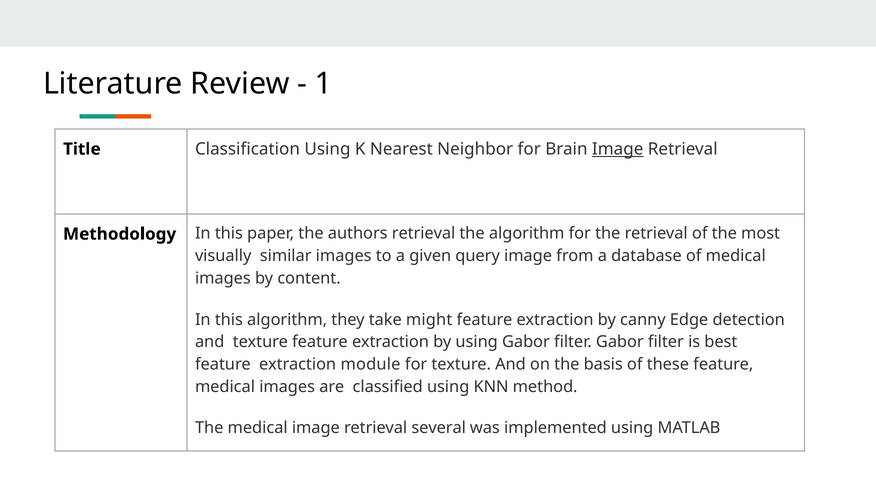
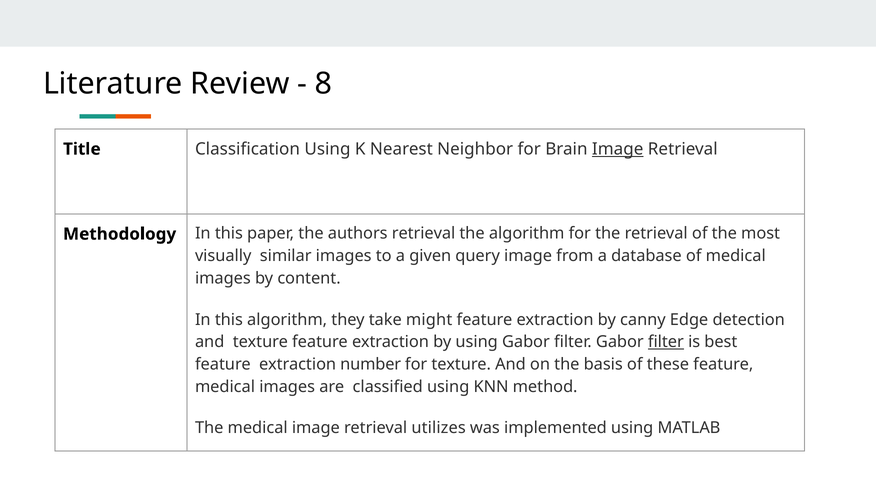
1: 1 -> 8 (324, 84)
ﬁlter underline: none -> present (666, 342)
module: module -> number (371, 364)
several: several -> utilizes (439, 428)
